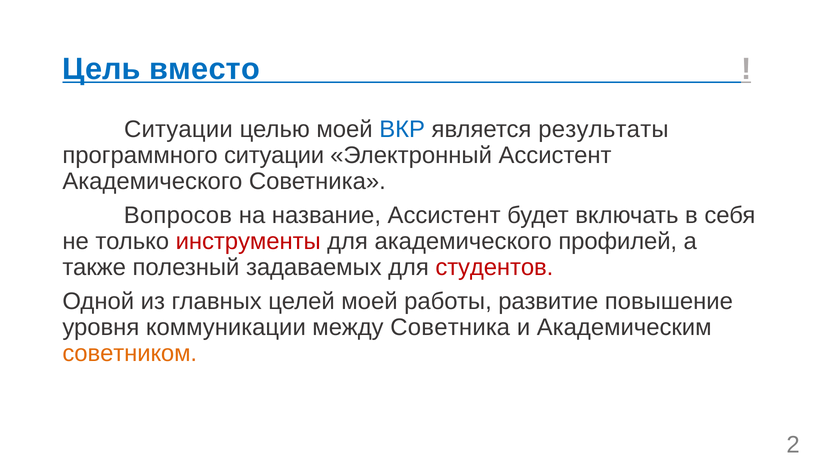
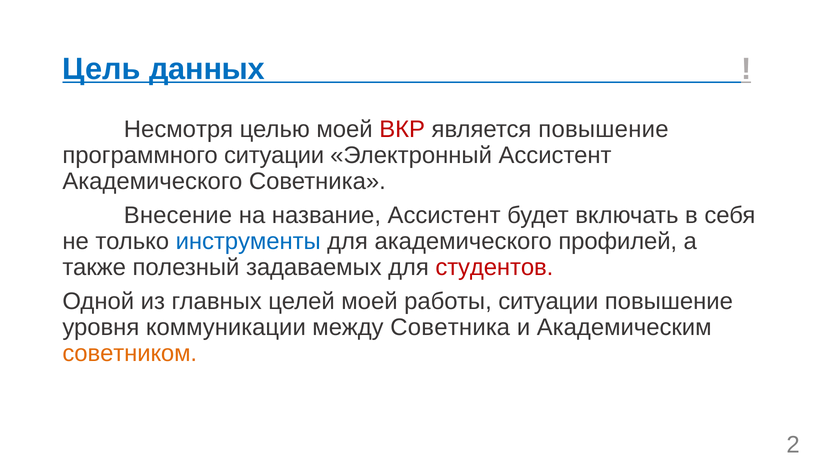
вместо__________: вместо__________ -> данных__________ (292, 69)
Ситуации: Ситуации -> Несмотря (179, 129)
ВКР colour: blue -> red (402, 129)
является результаты: результаты -> повышение (603, 129)
Вопросов: Вопросов -> Внесение (178, 215)
инструменты colour: red -> blue (248, 241)
работы развитие: развитие -> ситуации (548, 301)
